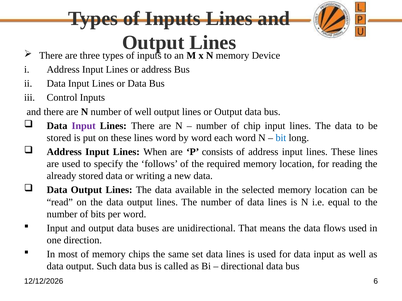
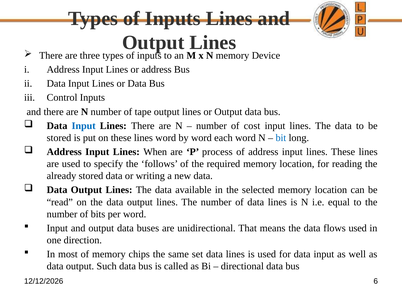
of well: well -> tape (143, 112)
Input colour: purple -> blue (84, 126)
chip: chip -> cost (252, 126)
consists: consists -> process (217, 152)
